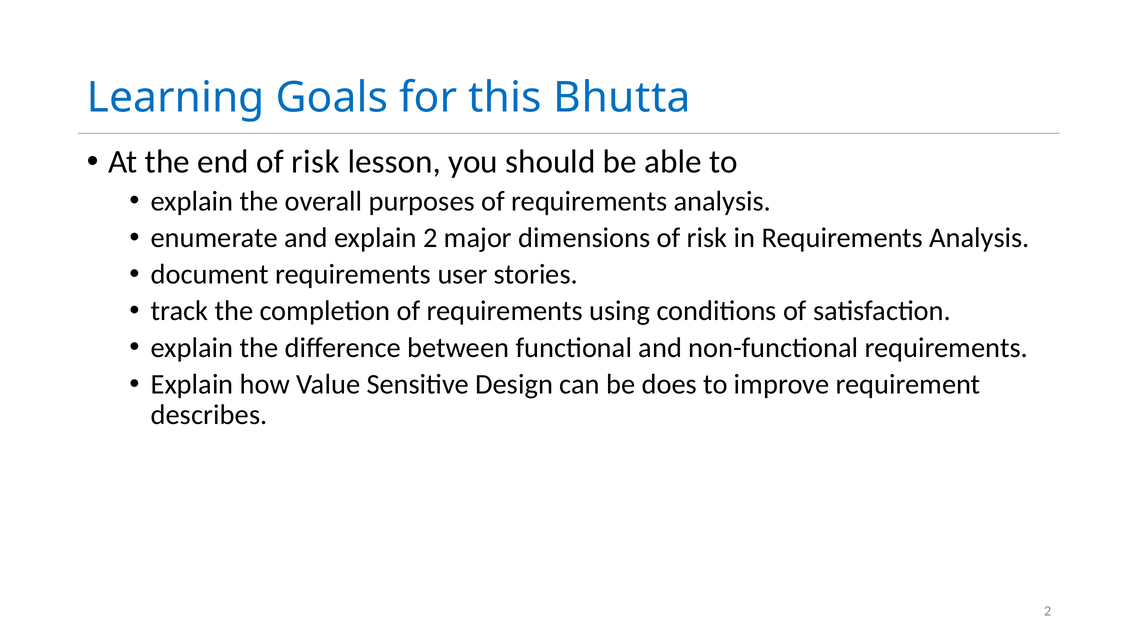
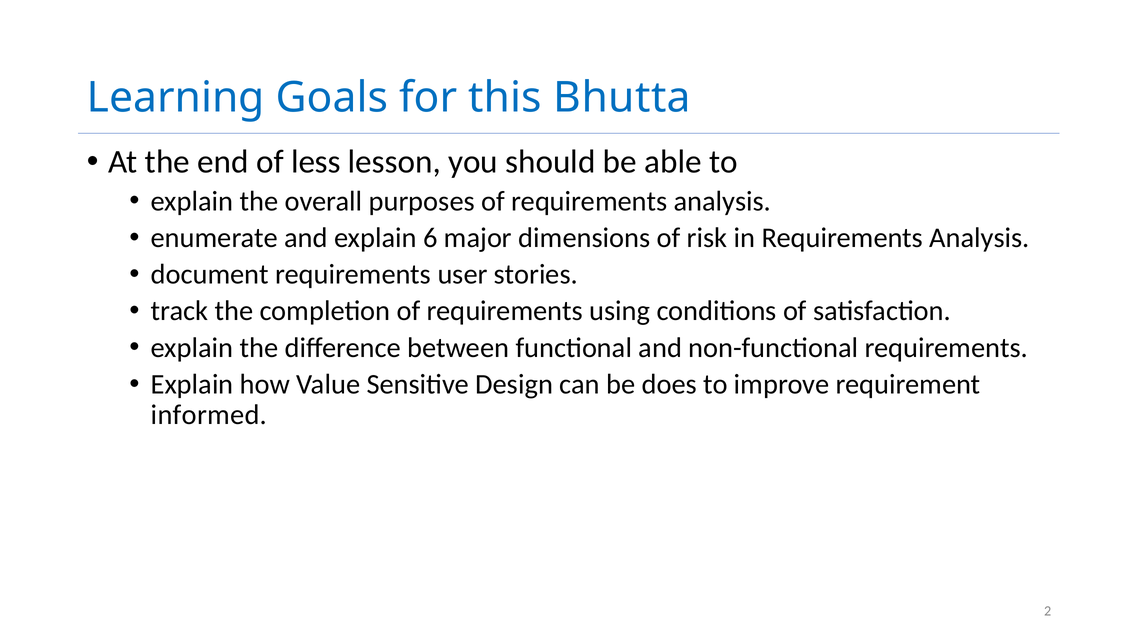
end of risk: risk -> less (316, 162)
explain 2: 2 -> 6 (430, 238)
describes: describes -> informed (209, 415)
